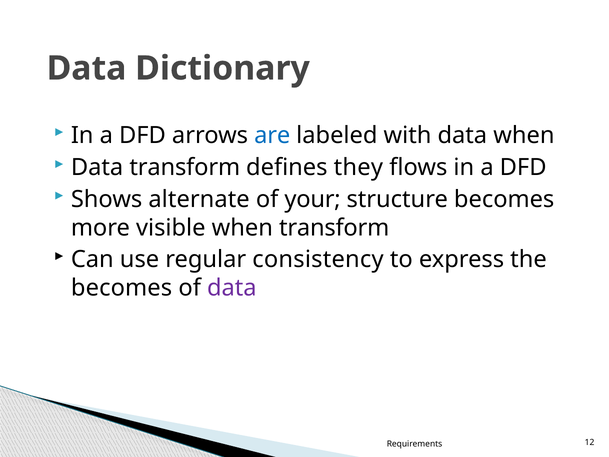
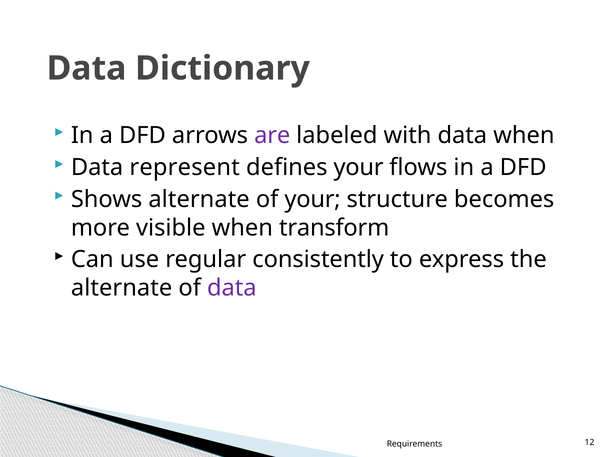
are colour: blue -> purple (272, 136)
Data transform: transform -> represent (185, 167)
defines they: they -> your (359, 167)
consistency: consistency -> consistently (318, 259)
becomes: becomes -> alternate (122, 288)
